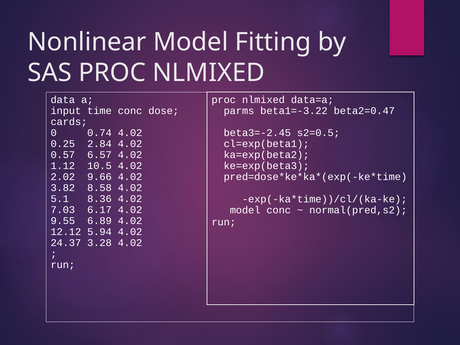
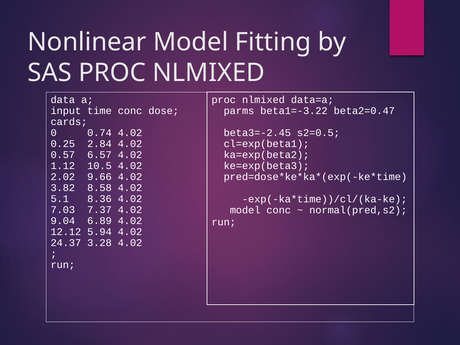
6.17: 6.17 -> 7.37 (99, 210)
9.55: 9.55 -> 9.04 (63, 221)
